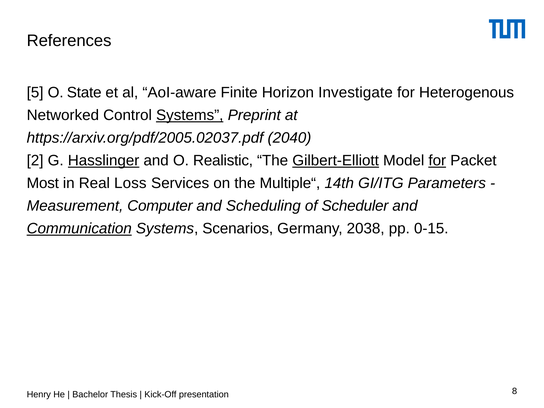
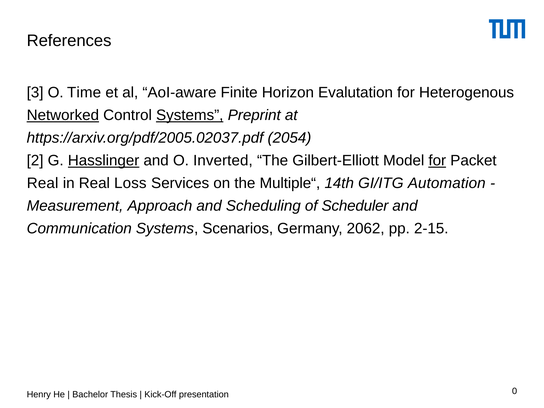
5: 5 -> 3 (35, 93)
State: State -> Time (84, 93)
Investigate: Investigate -> Evalutation (356, 93)
Networked underline: none -> present (63, 115)
2040: 2040 -> 2054 (289, 138)
Realistic: Realistic -> Inverted (223, 161)
Gilbert-Elliott underline: present -> none (336, 161)
Most: Most -> Real (43, 183)
Parameters: Parameters -> Automation (447, 183)
Computer: Computer -> Approach (160, 206)
Communication underline: present -> none (79, 229)
2038: 2038 -> 2062 (366, 229)
0-15: 0-15 -> 2-15 (431, 229)
8: 8 -> 0 (515, 391)
